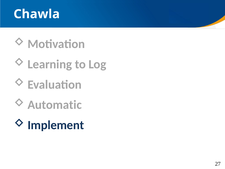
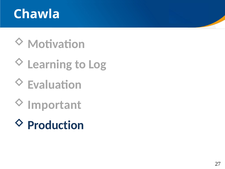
Automatic: Automatic -> Important (55, 105)
Implement: Implement -> Production (56, 125)
